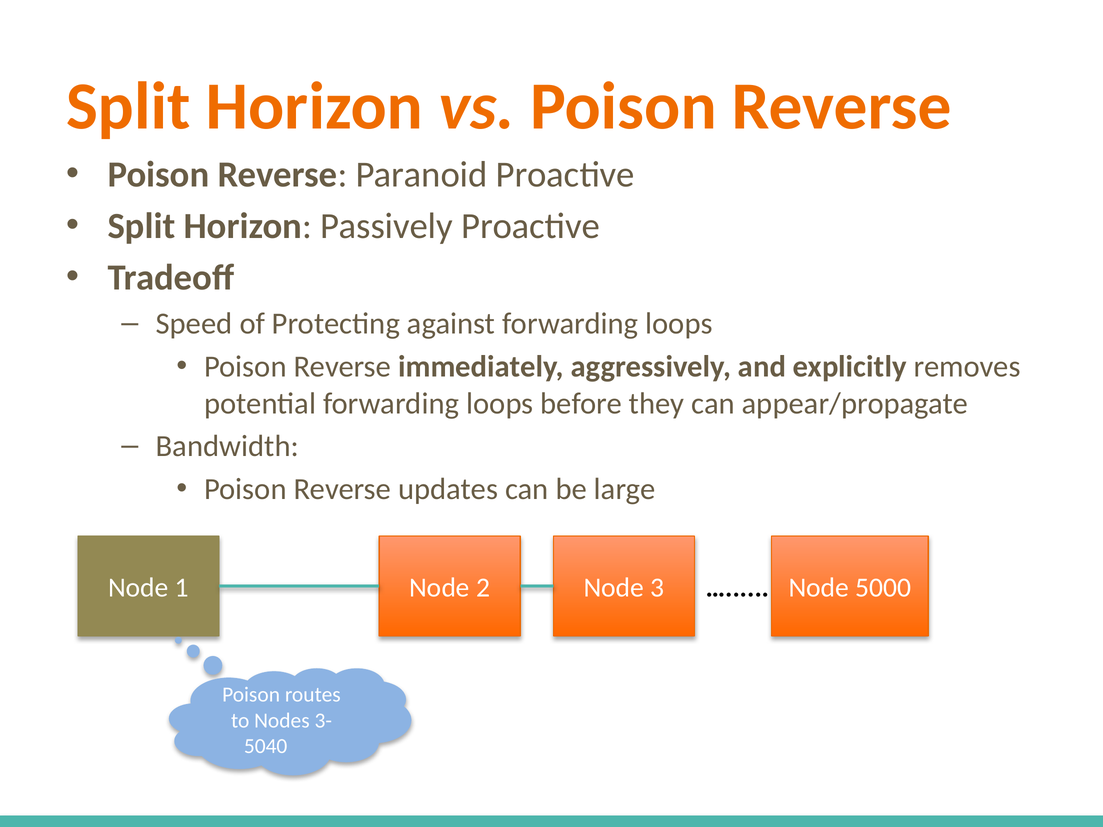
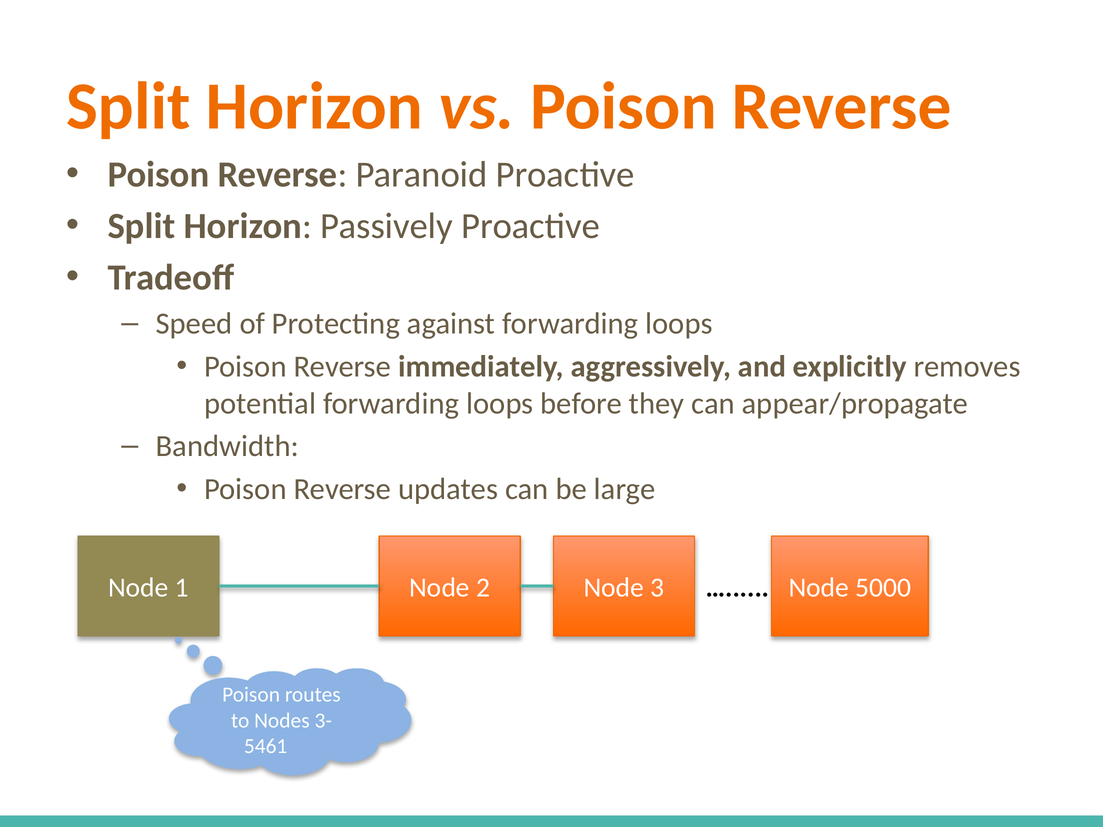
5040: 5040 -> 5461 (266, 746)
